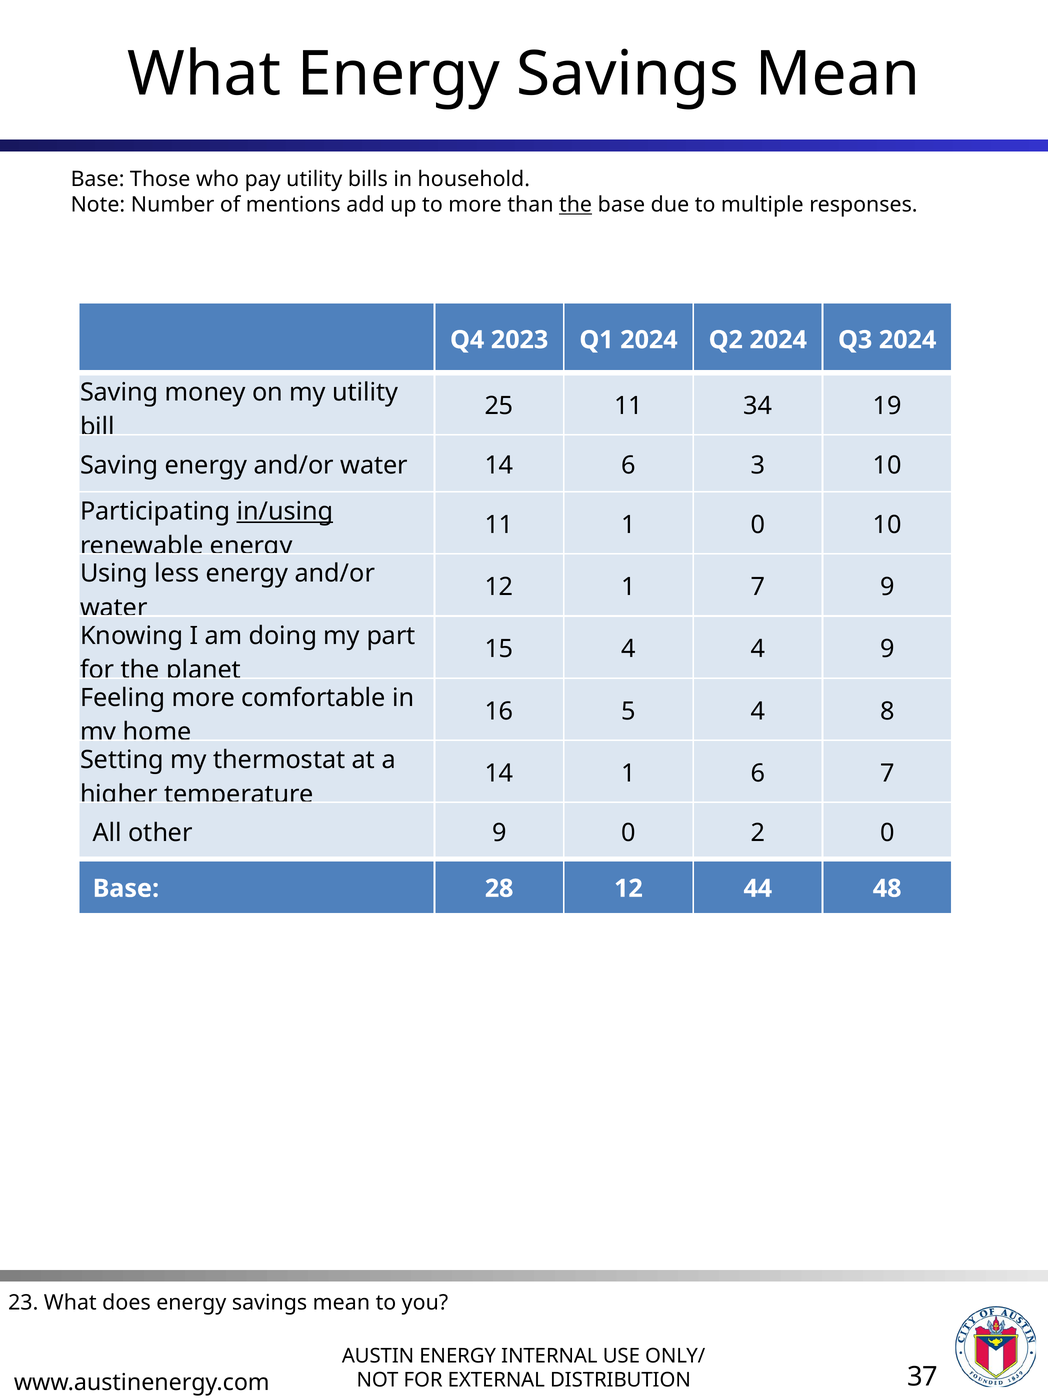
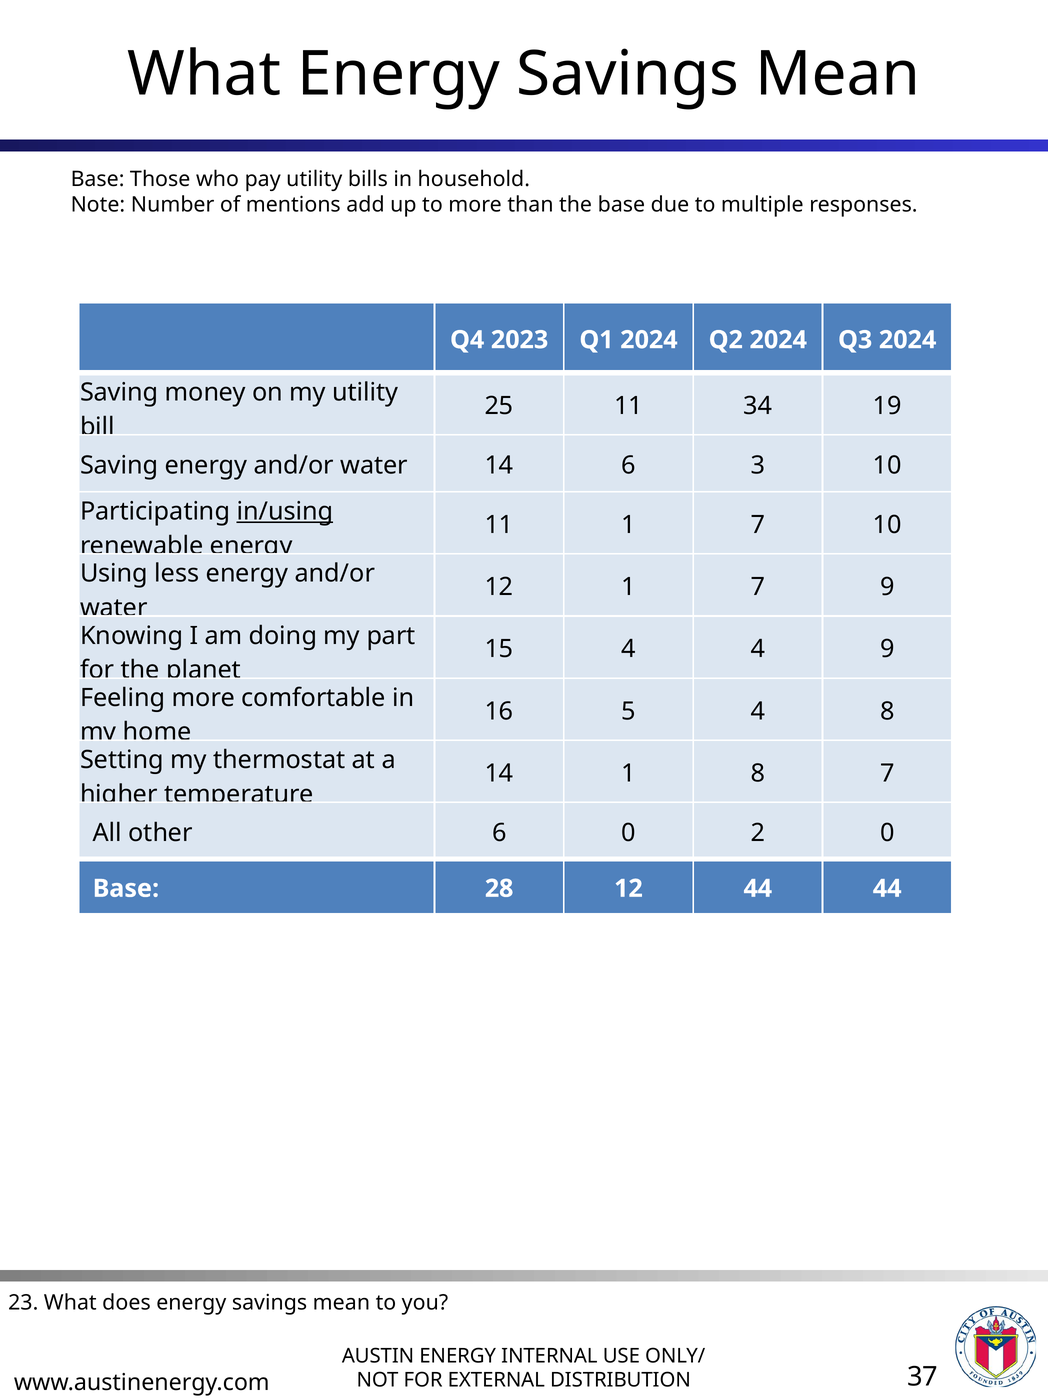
the underline: present -> none (576, 205)
11 1 0: 0 -> 7 (758, 525)
1 6: 6 -> 8 (758, 773)
other 9: 9 -> 6 (499, 832)
44 48: 48 -> 44 (887, 888)
